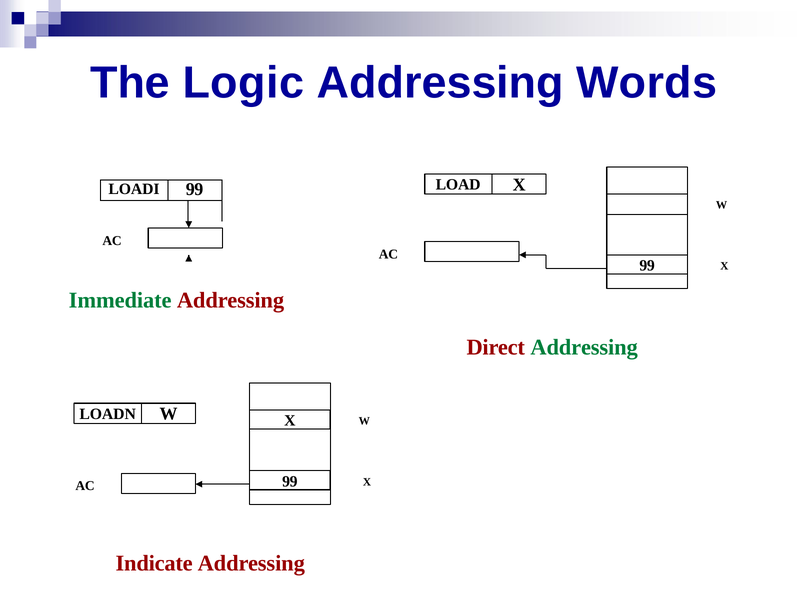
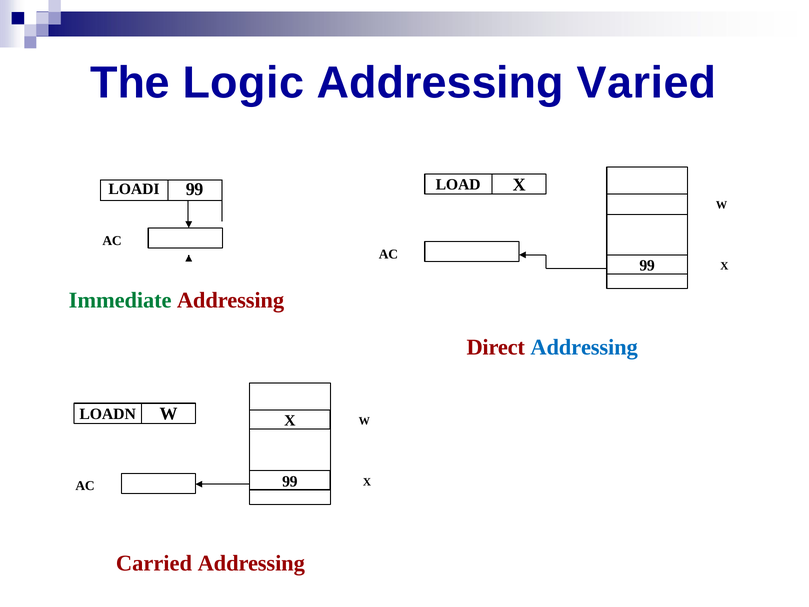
Words: Words -> Varied (647, 83)
Addressing colour: green -> blue (584, 347)
Indicate: Indicate -> Carried (154, 563)
